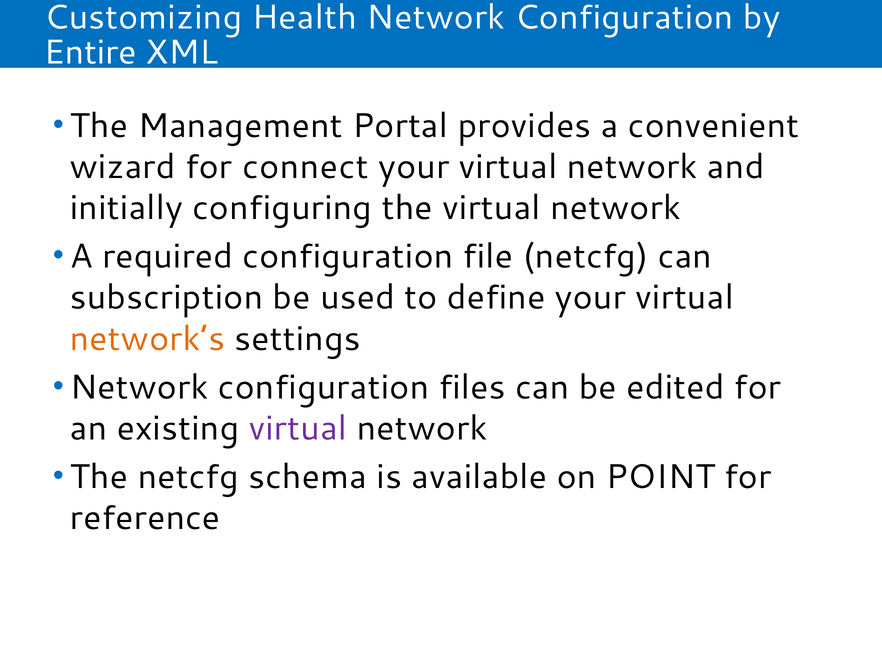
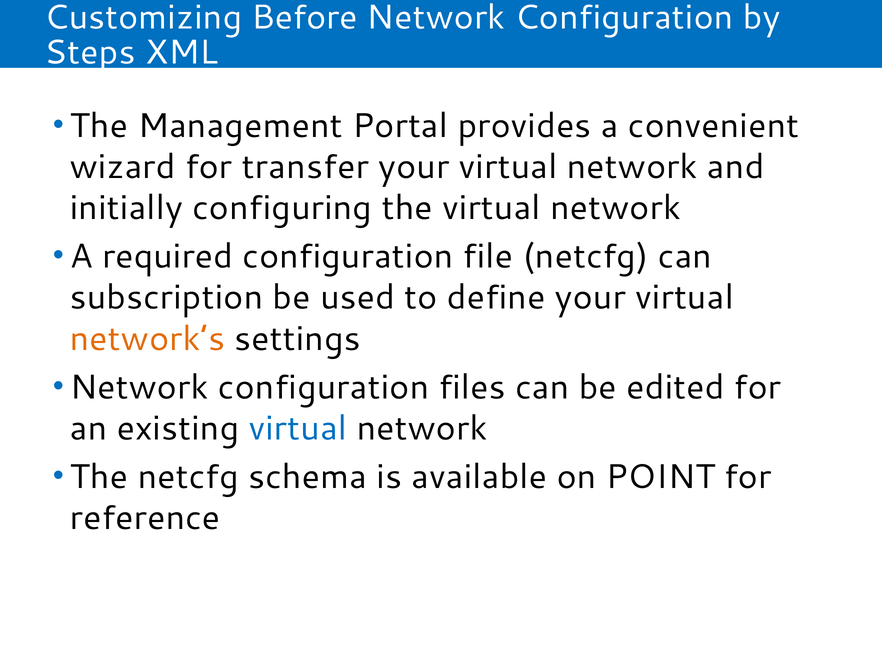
Health: Health -> Before (305, 17)
Entire: Entire -> Steps (90, 52)
connect: connect -> transfer (305, 167)
virtual colour: purple -> blue (298, 429)
